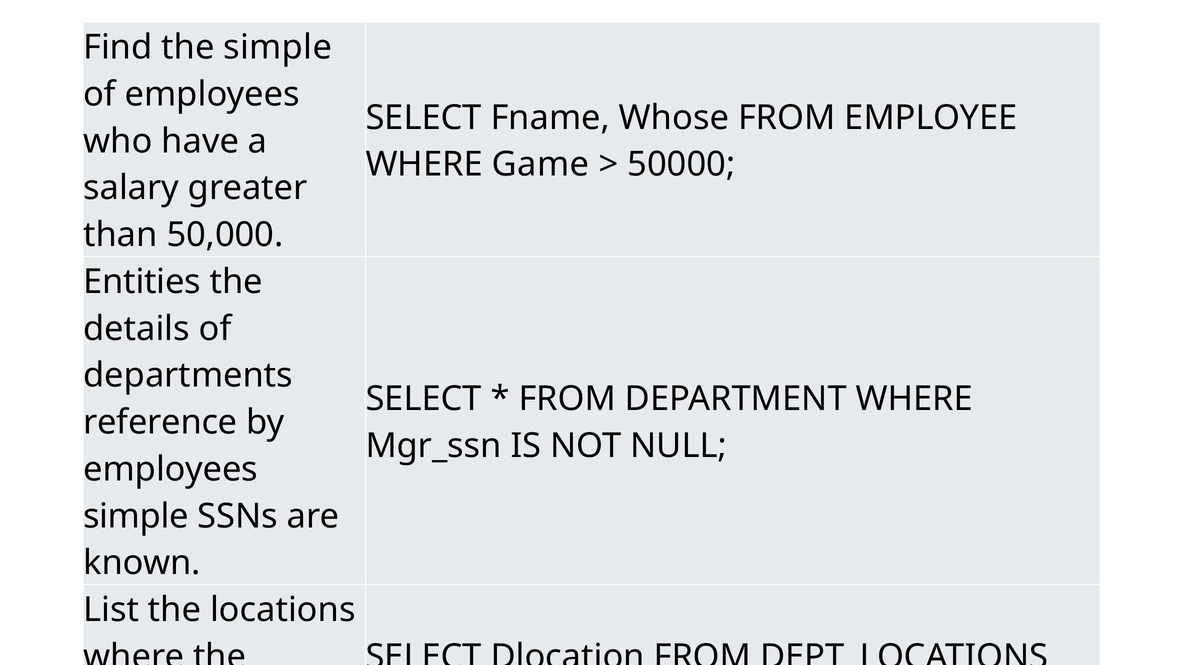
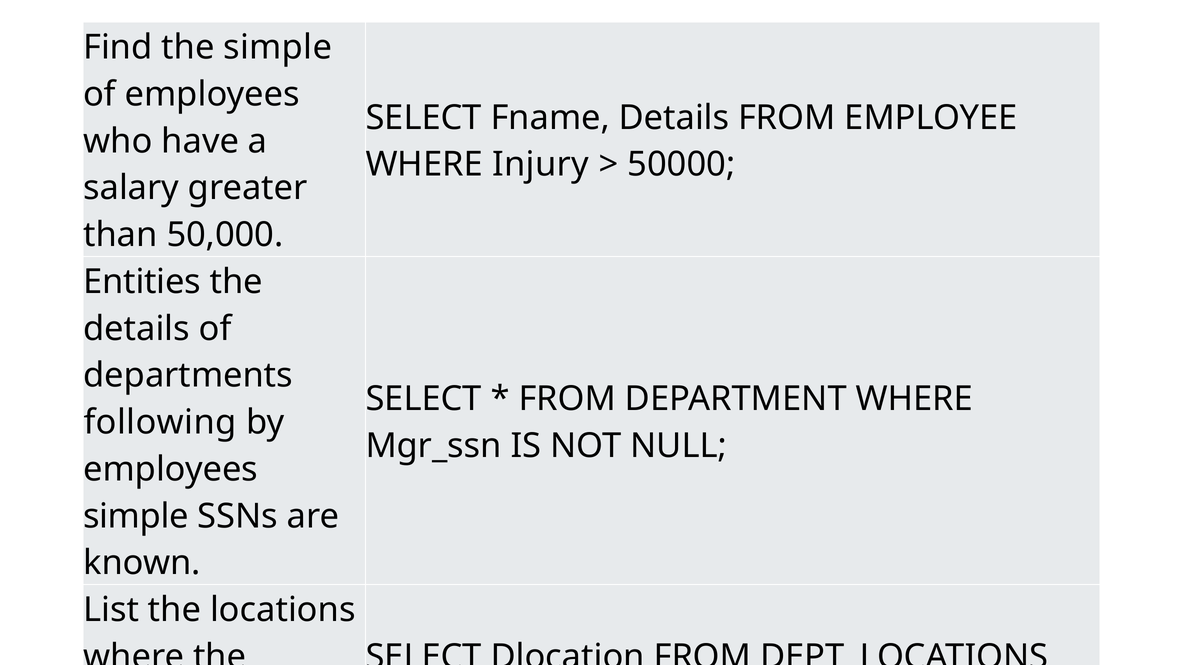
Fname Whose: Whose -> Details (674, 118)
Game: Game -> Injury (541, 165)
reference: reference -> following (160, 423)
